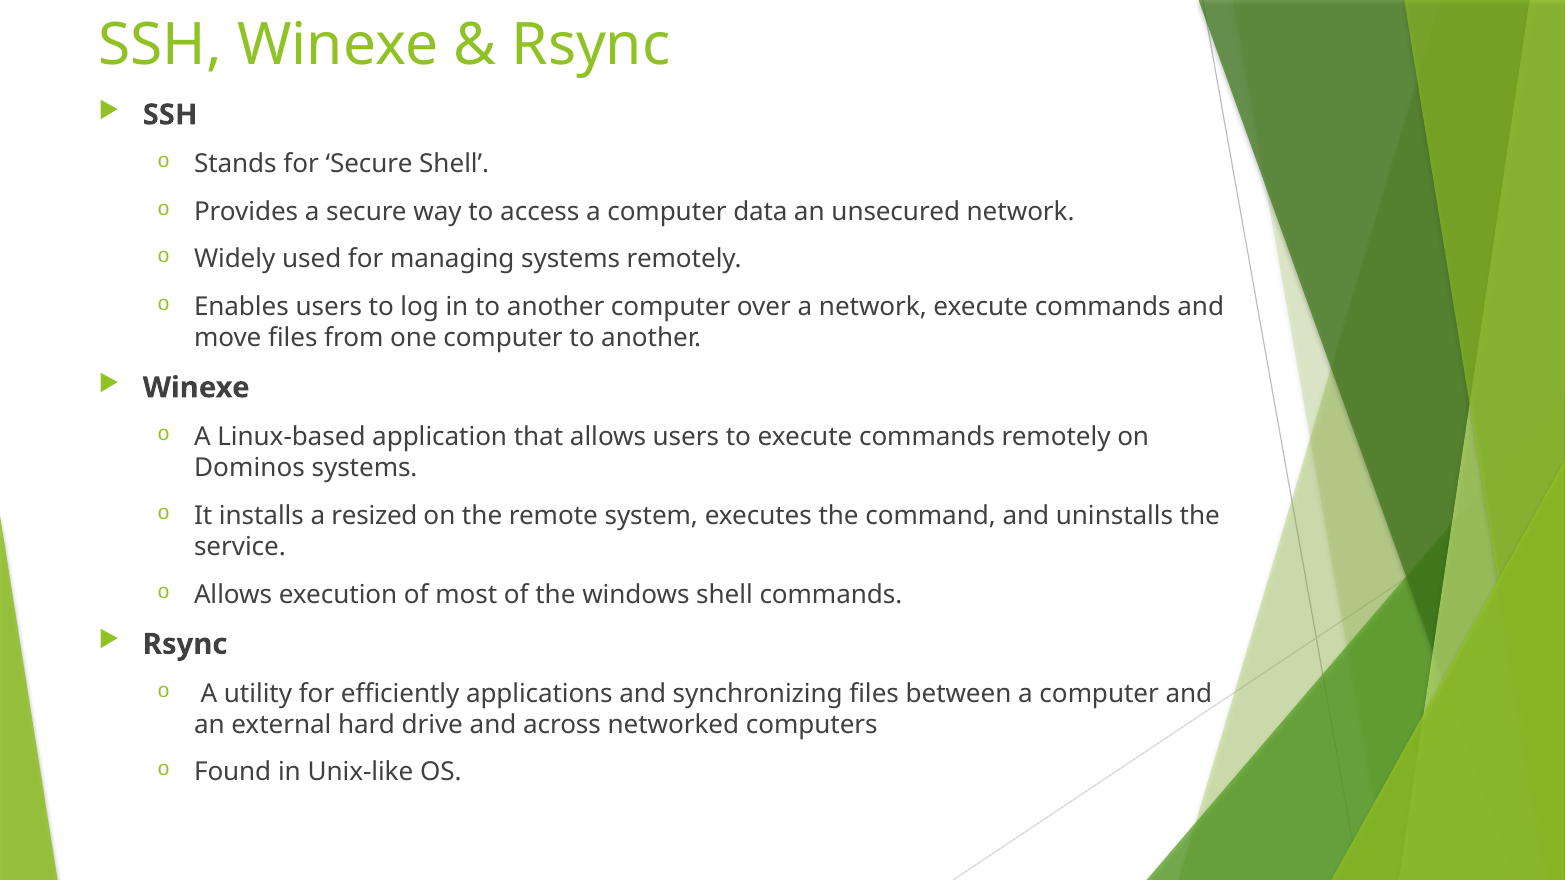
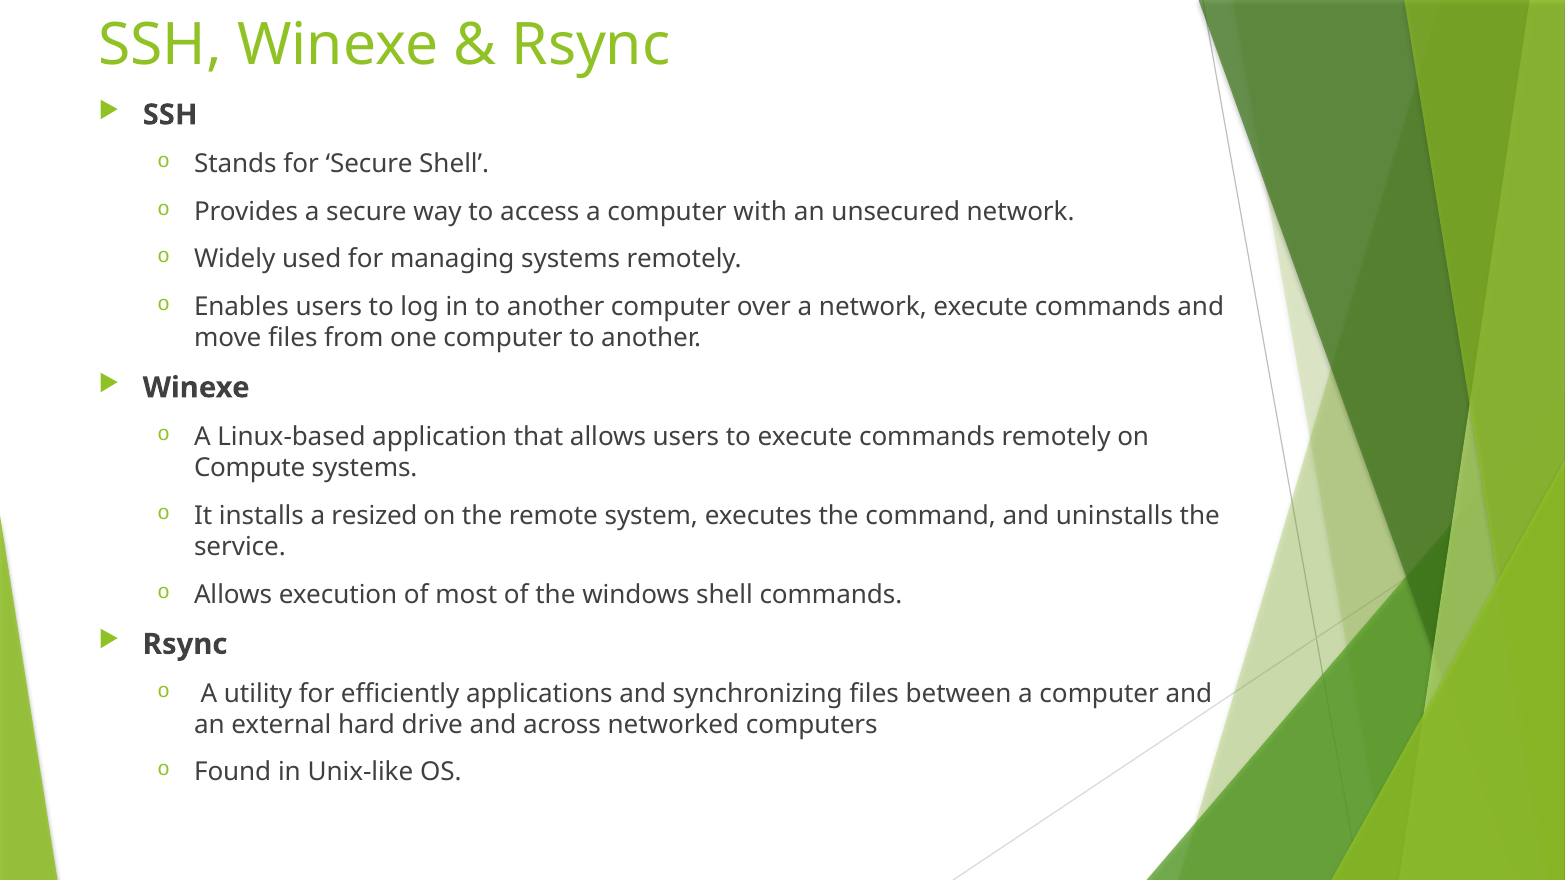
data: data -> with (760, 212)
Dominos: Dominos -> Compute (250, 468)
